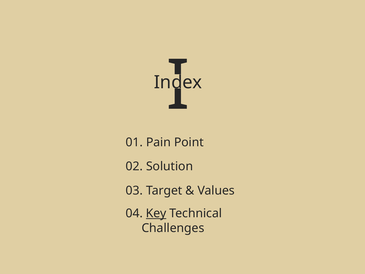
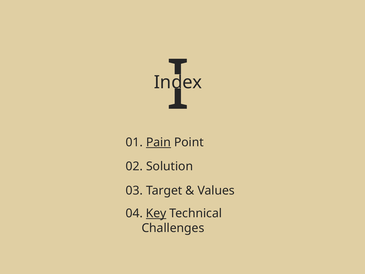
Pain underline: none -> present (158, 142)
